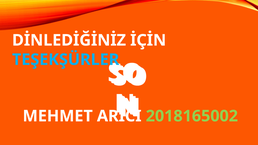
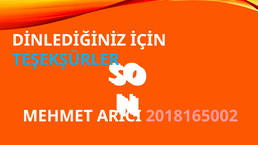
2018165002 colour: light green -> pink (192, 116)
